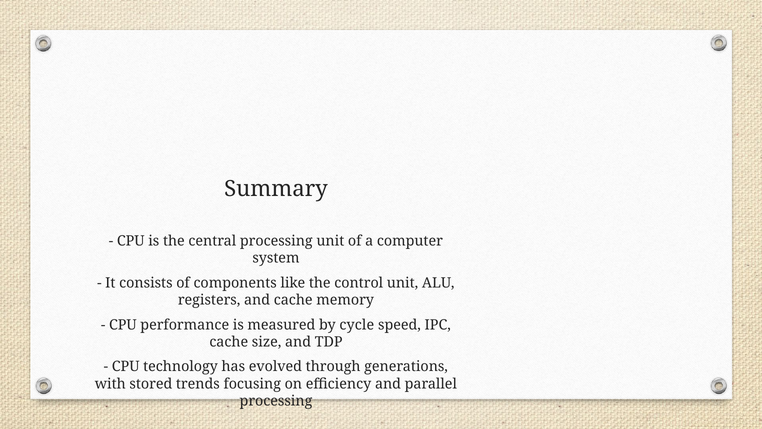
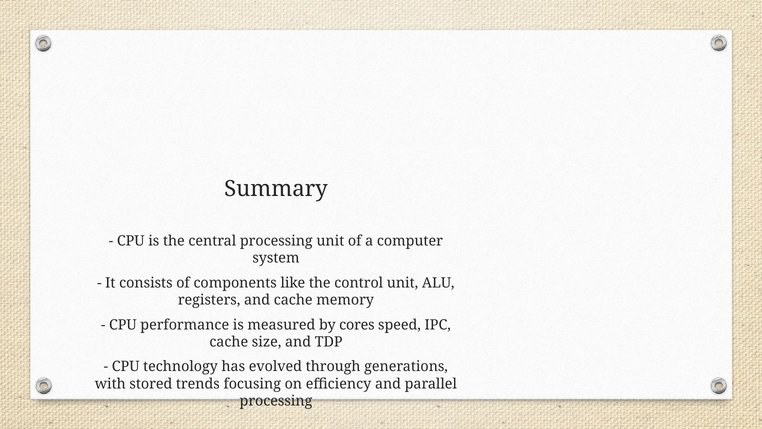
cycle: cycle -> cores (357, 325)
